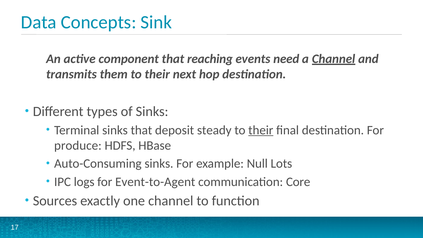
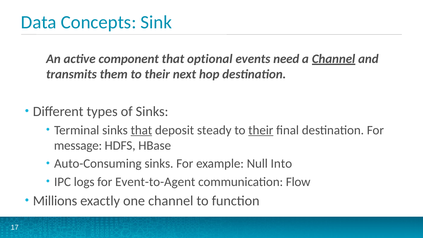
reaching: reaching -> optional (210, 59)
that underline: none -> present (141, 130)
produce: produce -> message (78, 146)
Lots: Lots -> Into (281, 164)
Core: Core -> Flow (298, 182)
Sources: Sources -> Millions (55, 201)
